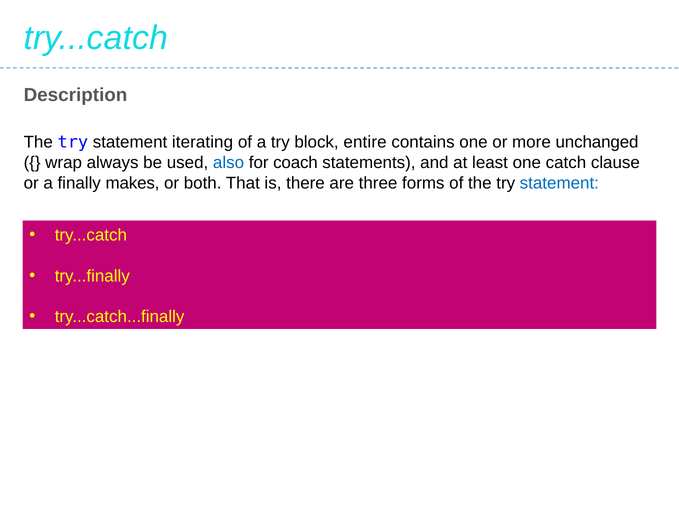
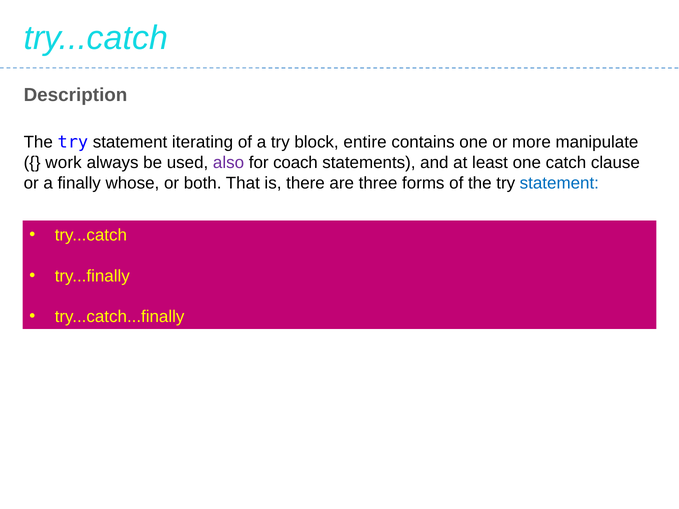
unchanged: unchanged -> manipulate (597, 142)
wrap: wrap -> work (64, 163)
also colour: blue -> purple (229, 163)
makes: makes -> whose (132, 183)
